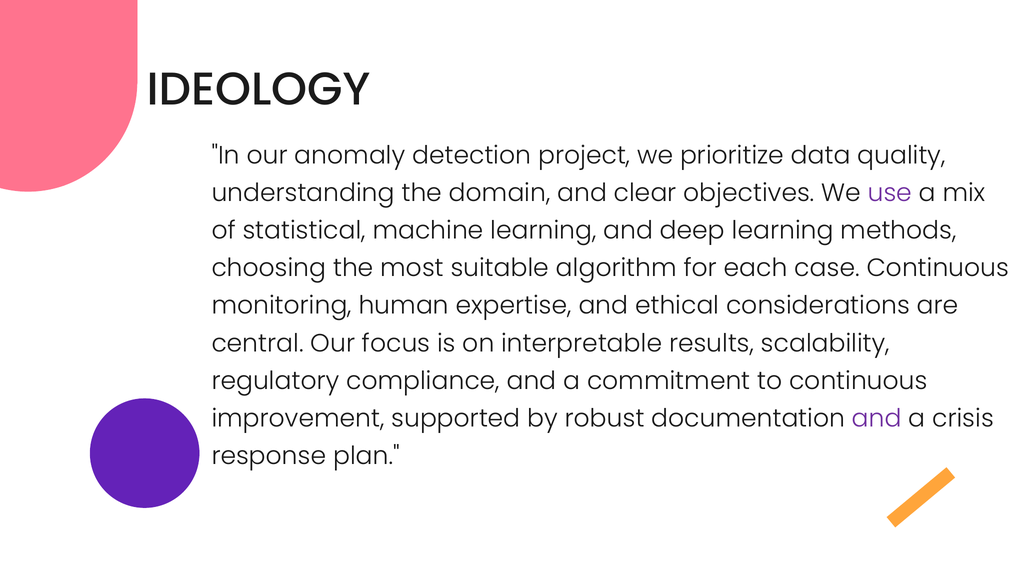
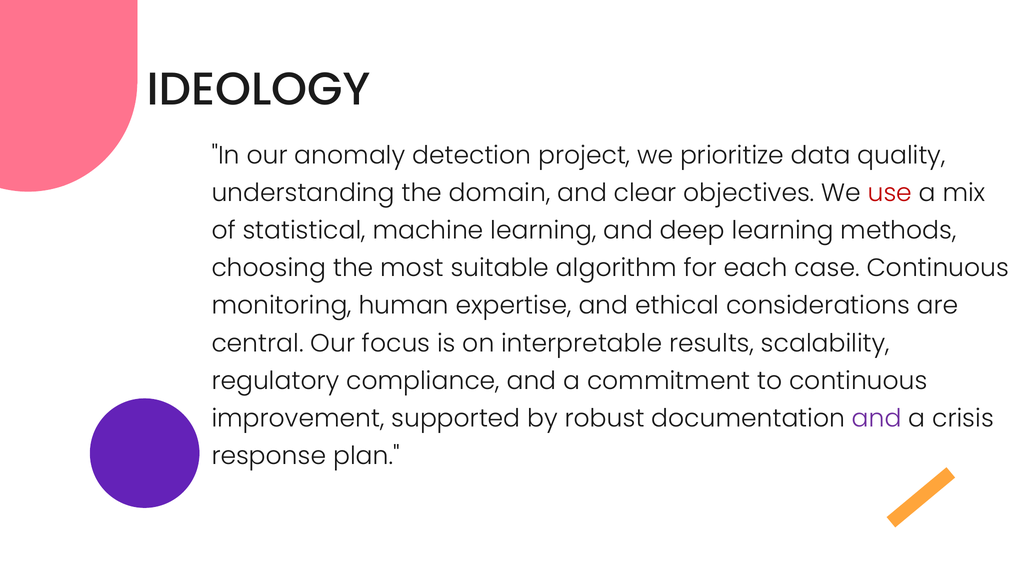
use colour: purple -> red (890, 193)
